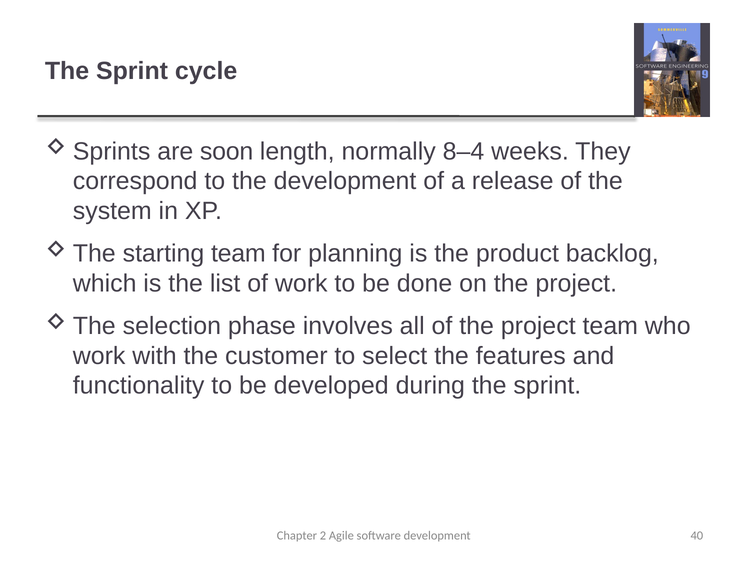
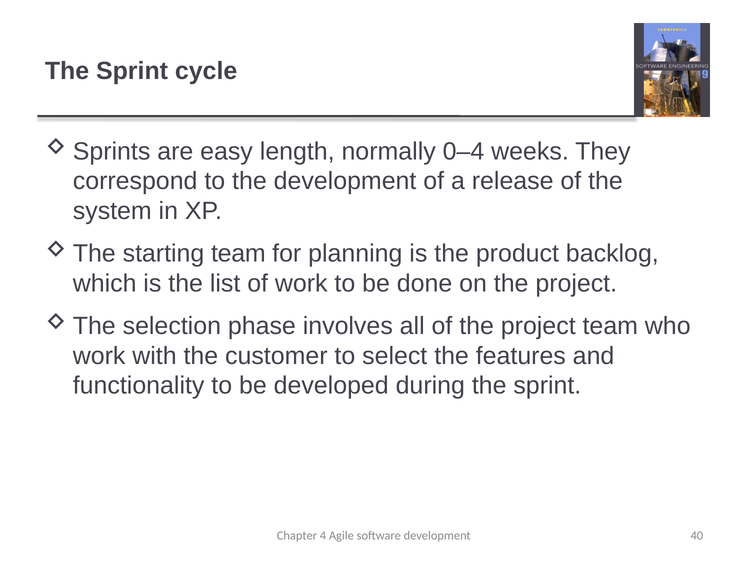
soon: soon -> easy (227, 151)
8–4: 8–4 -> 0–4 (464, 151)
2: 2 -> 4 (323, 536)
